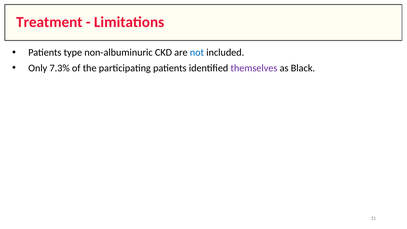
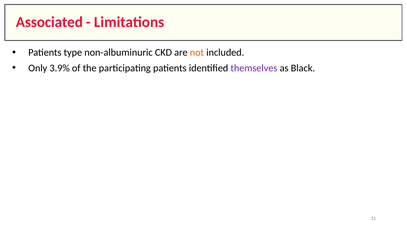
Treatment: Treatment -> Associated (49, 22)
not colour: blue -> orange (197, 52)
7.3%: 7.3% -> 3.9% (60, 68)
